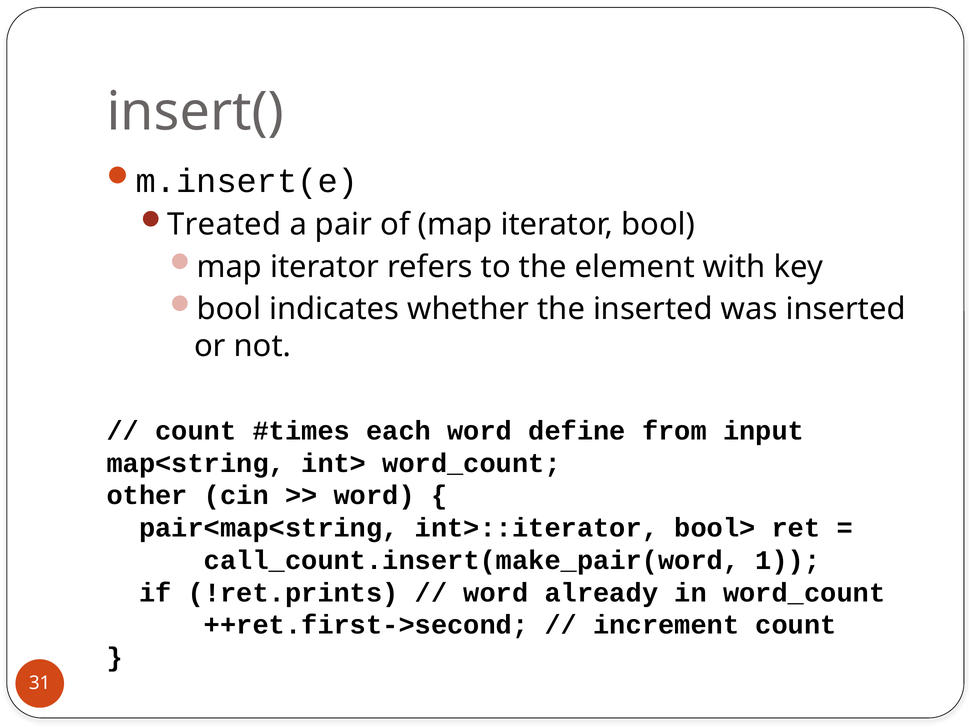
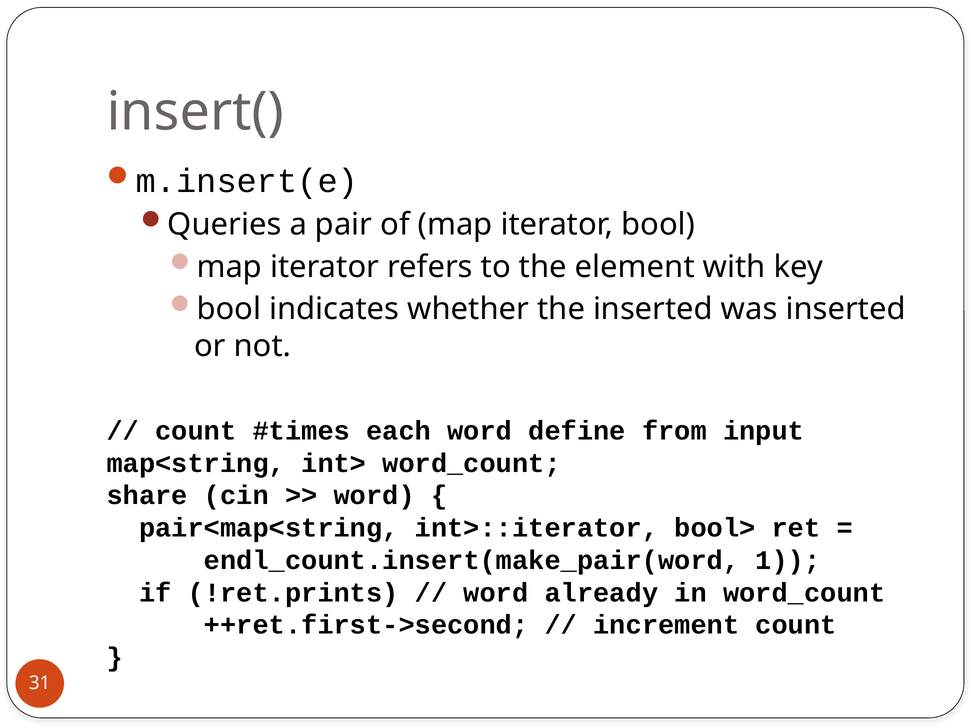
Treated: Treated -> Queries (224, 225)
other: other -> share (147, 496)
call_count.insert(make_pair(word: call_count.insert(make_pair(word -> endl_count.insert(make_pair(word (472, 560)
